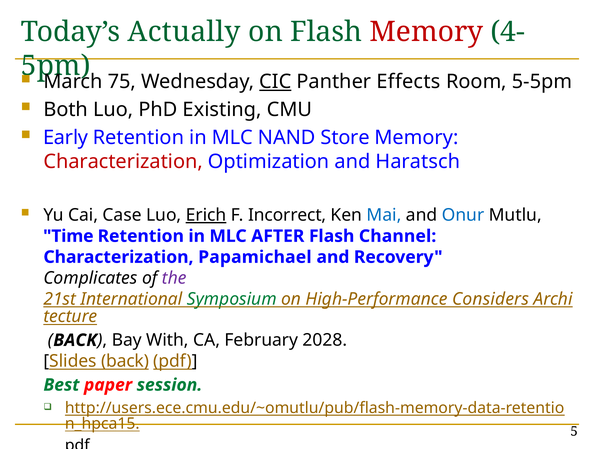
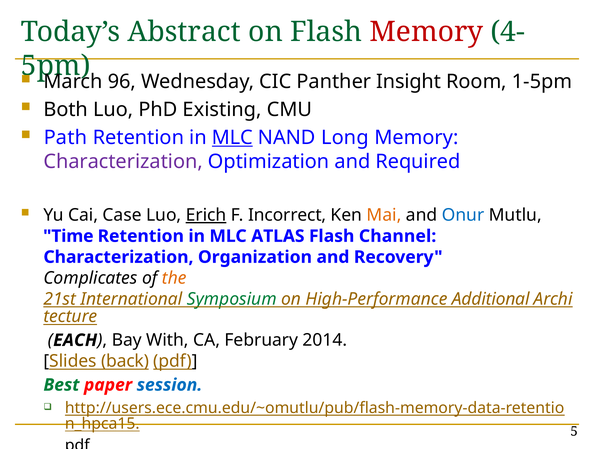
Actually: Actually -> Abstract (184, 32)
75: 75 -> 96 (122, 82)
CIC underline: present -> none (275, 82)
Effects: Effects -> Insight (409, 82)
5-5pm: 5-5pm -> 1-5pm (542, 82)
Early: Early -> Path (65, 138)
MLC underline: none -> present (232, 138)
Store: Store -> Long (345, 138)
Characterization colour: red -> purple (123, 162)
Haratsch: Haratsch -> Required (418, 162)
Mai colour: blue -> orange (384, 215)
AFTER: AFTER -> ATLAS (278, 236)
Papamichael: Papamichael -> Organization (255, 257)
the colour: purple -> orange (174, 278)
Considers: Considers -> Additional (491, 299)
BACK: BACK -> EACH (75, 340)
2028: 2028 -> 2014 (325, 340)
session colour: green -> blue (169, 385)
